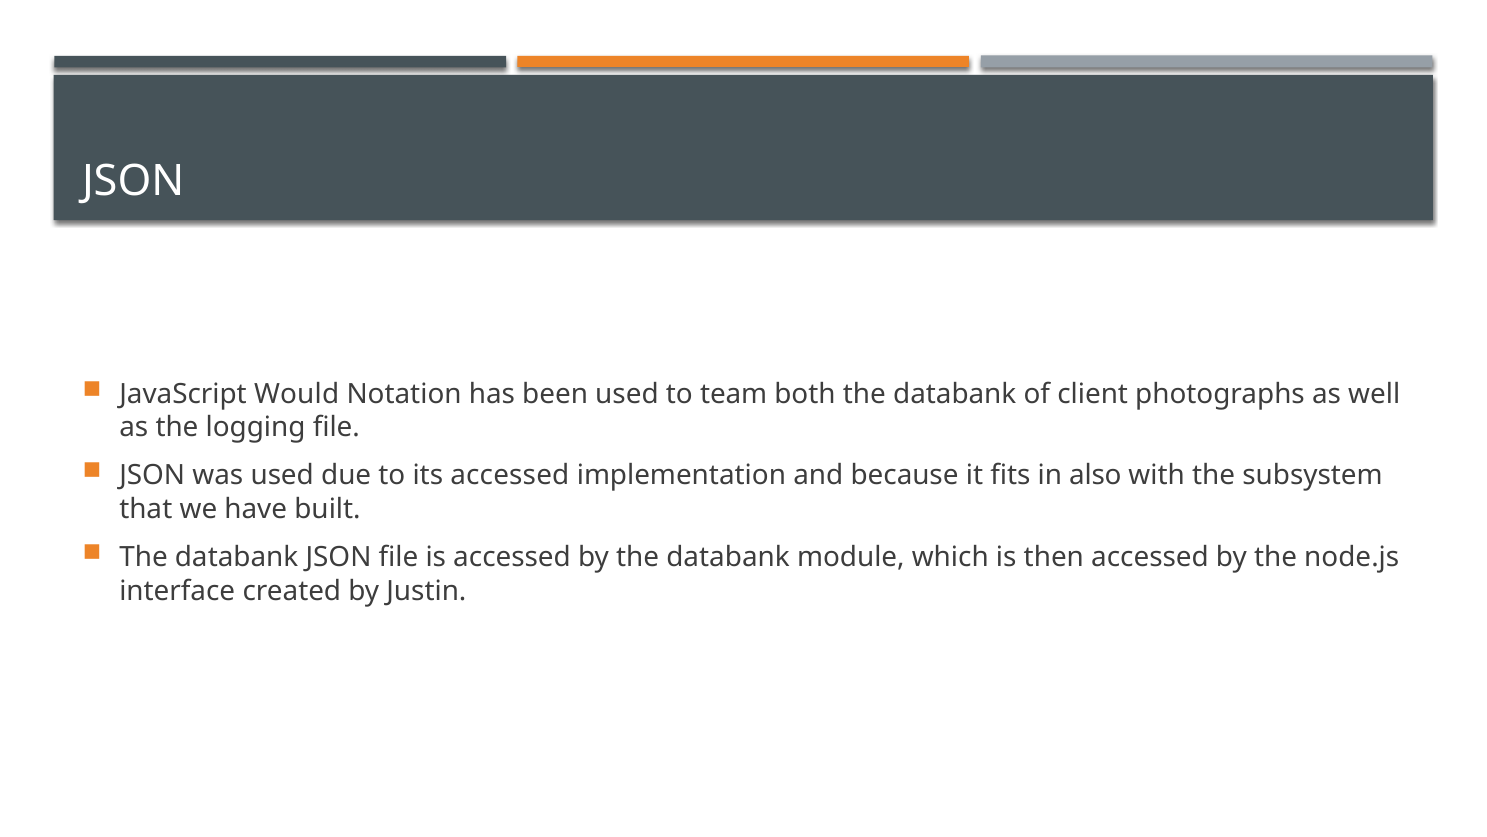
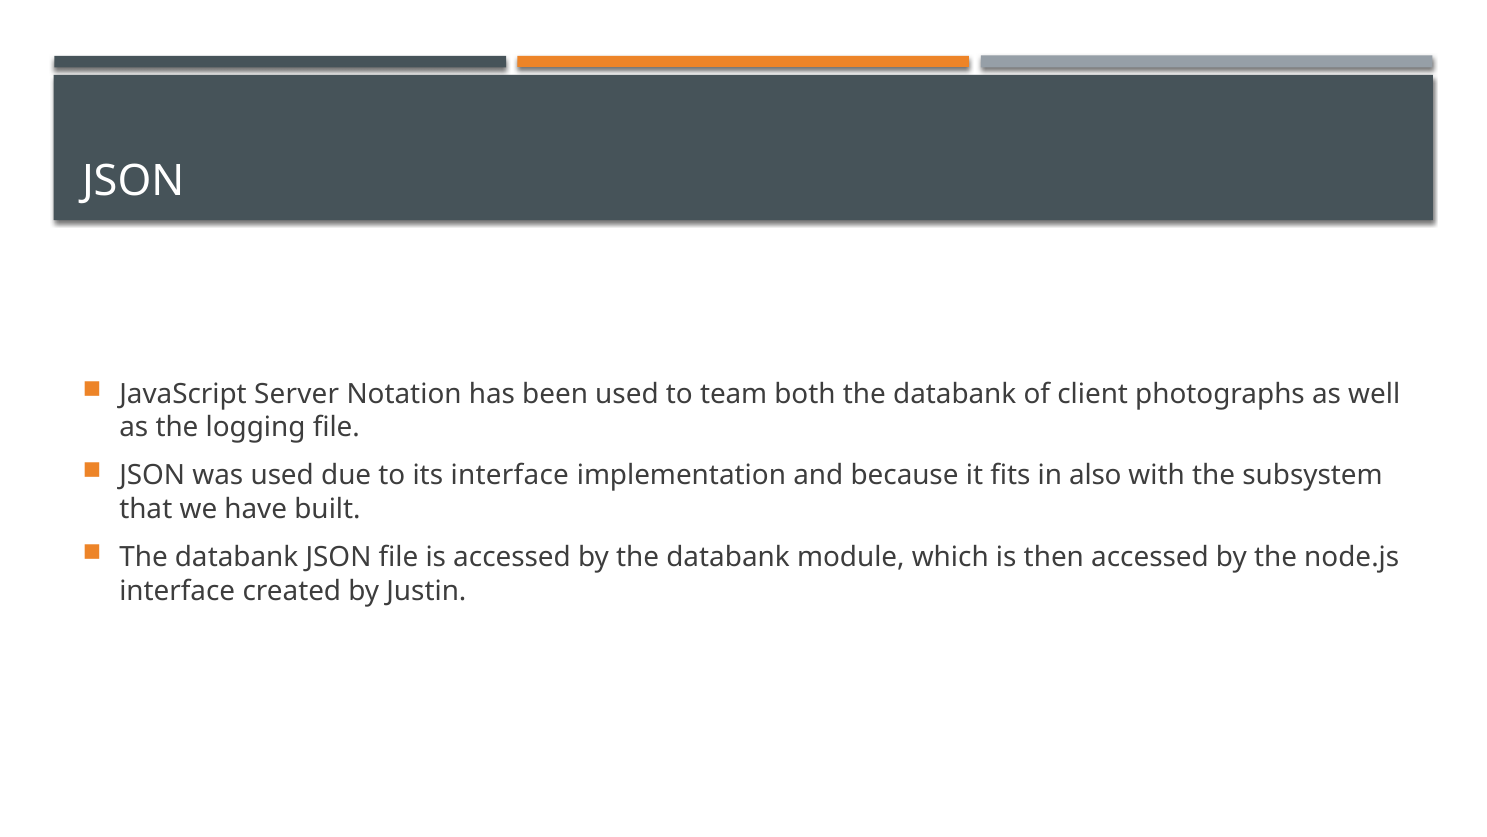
Would: Would -> Server (297, 394)
its accessed: accessed -> interface (510, 475)
